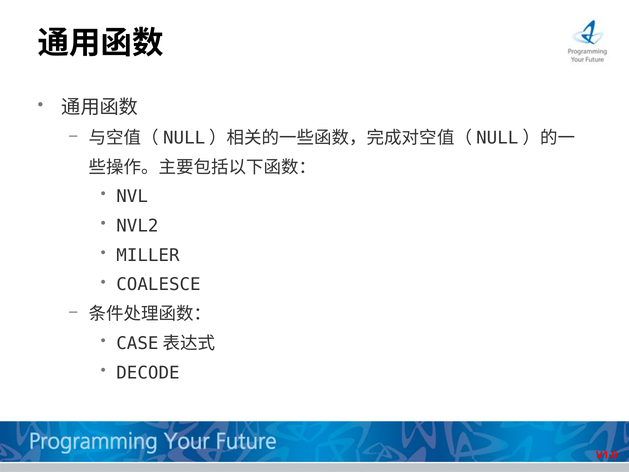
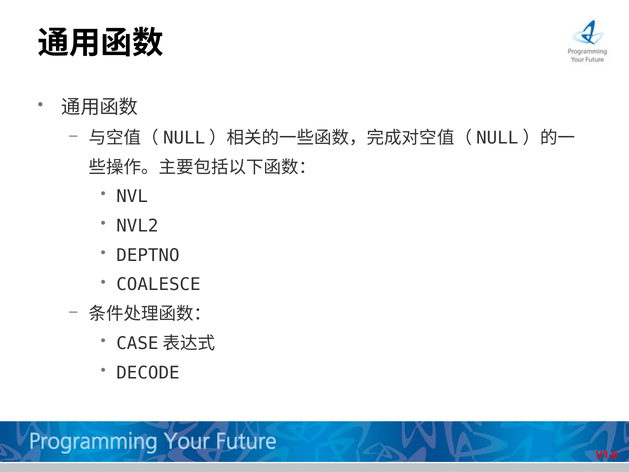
MILLER: MILLER -> DEPTNO (148, 255)
